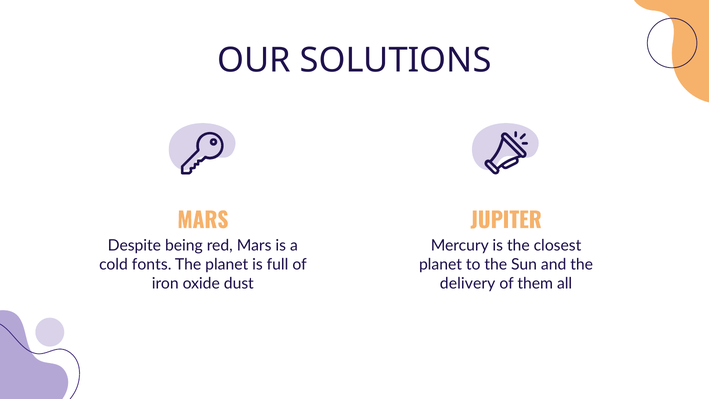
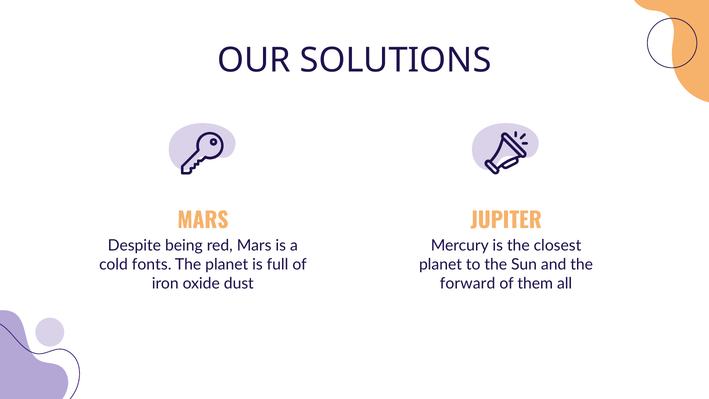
delivery: delivery -> forward (468, 283)
